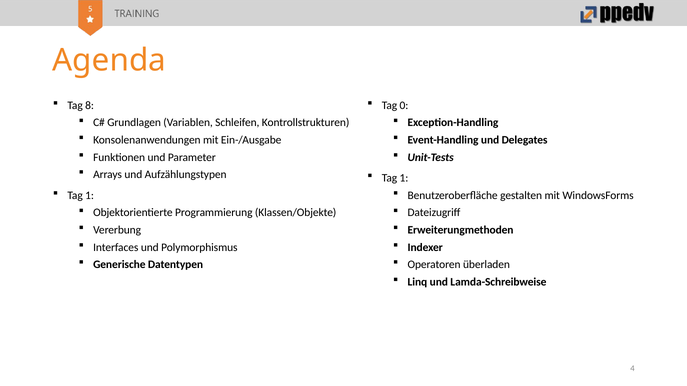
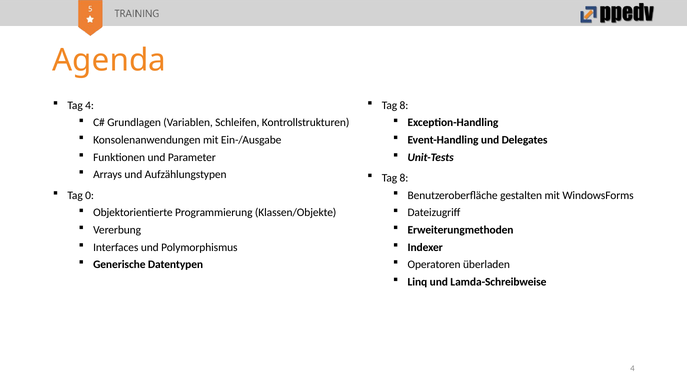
Tag 8: 8 -> 4 (90, 106)
0: 0 -> 8 (404, 106)
1: 1 -> 8 (404, 178)
1: 1 -> 0 (90, 196)
